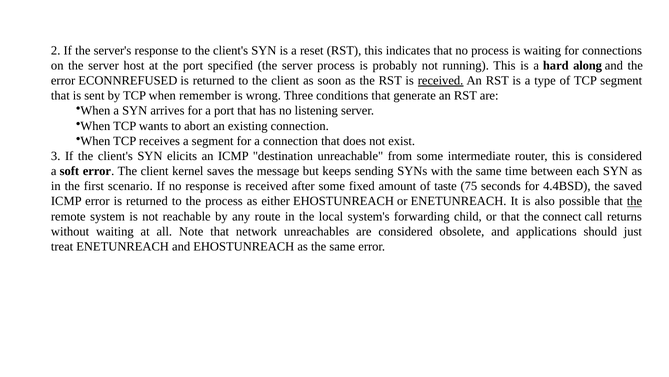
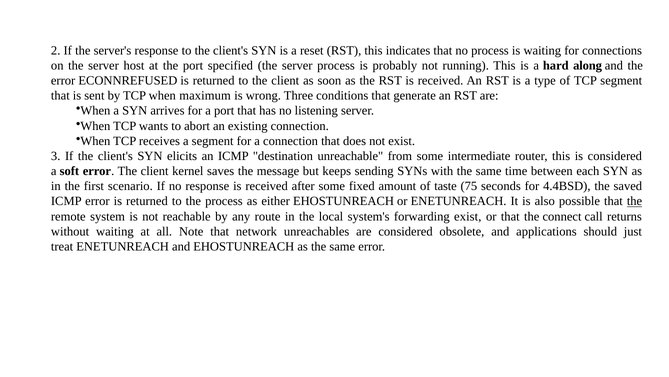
received underline: present -> none (441, 81)
remember: remember -> maximum (205, 96)
forwarding child: child -> exist (468, 216)
